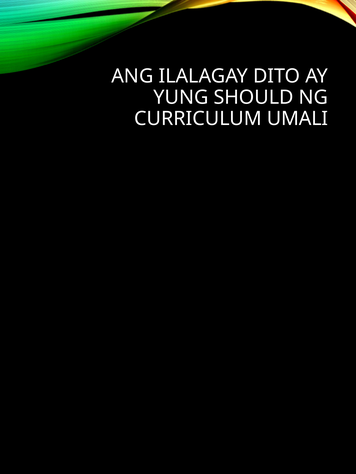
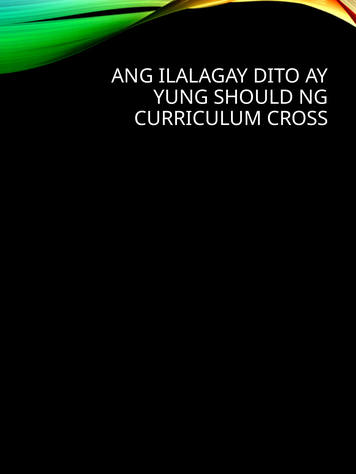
UMALI: UMALI -> CROSS (298, 119)
